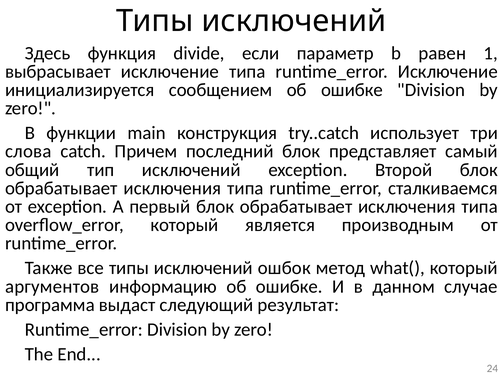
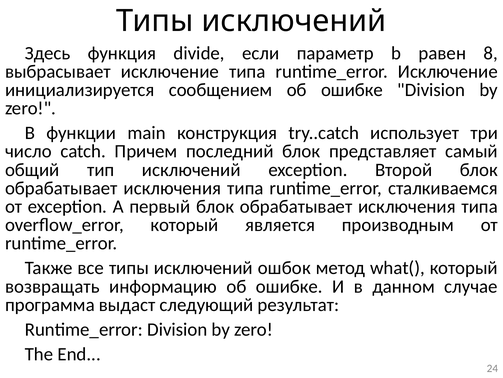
1: 1 -> 8 (491, 53)
слова: слова -> число (28, 151)
аргументов: аргументов -> возвращать (52, 286)
